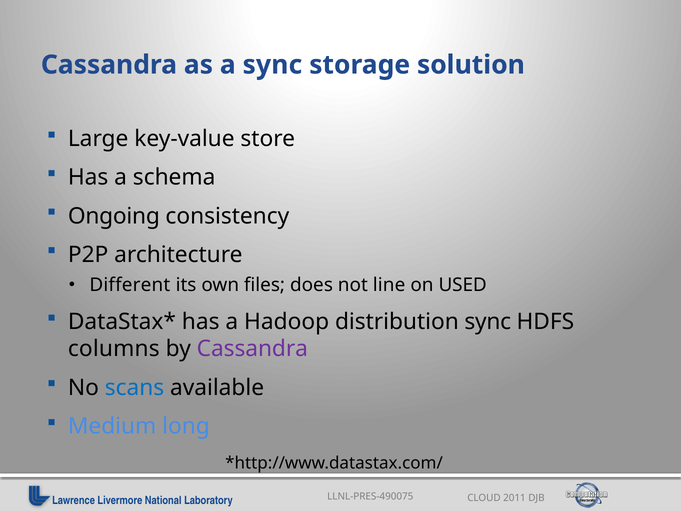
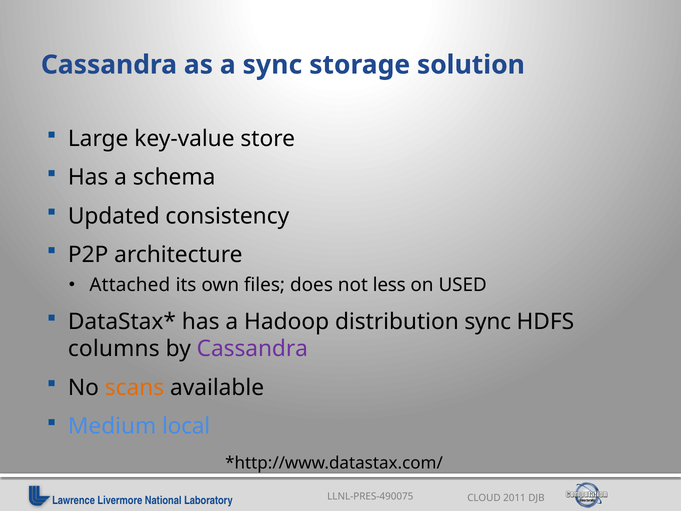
Ongoing: Ongoing -> Updated (114, 216)
Different: Different -> Attached (130, 285)
line: line -> less (389, 285)
scans colour: blue -> orange (134, 387)
long: long -> local (186, 426)
